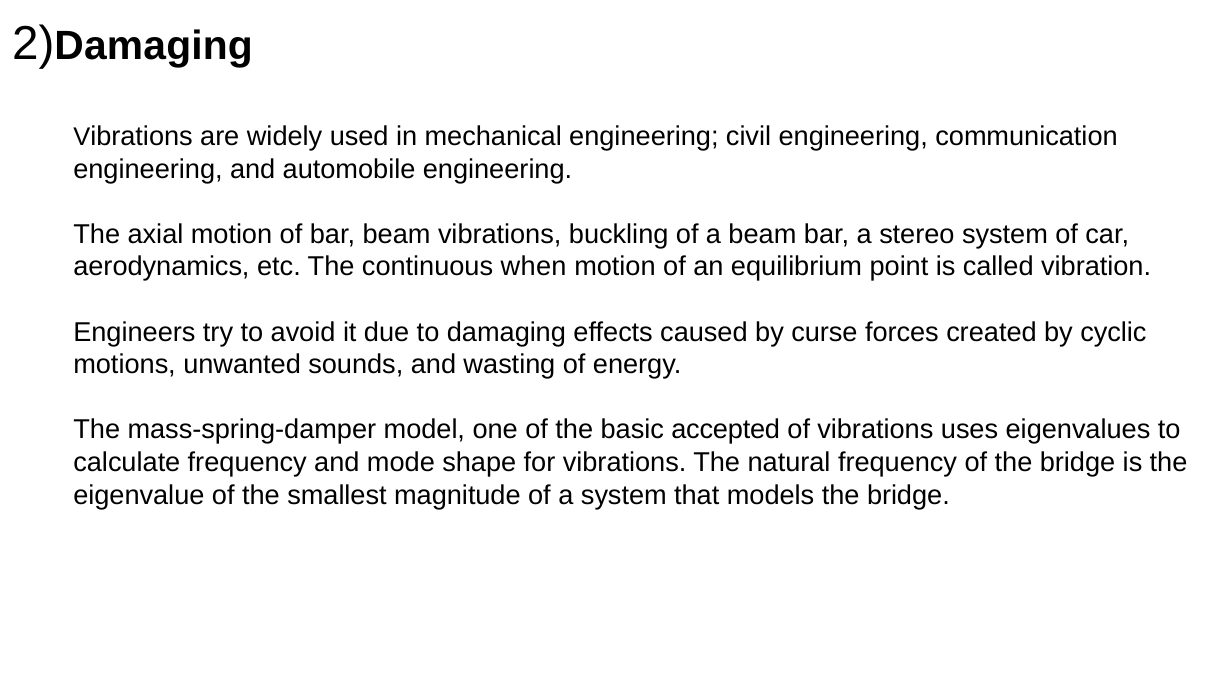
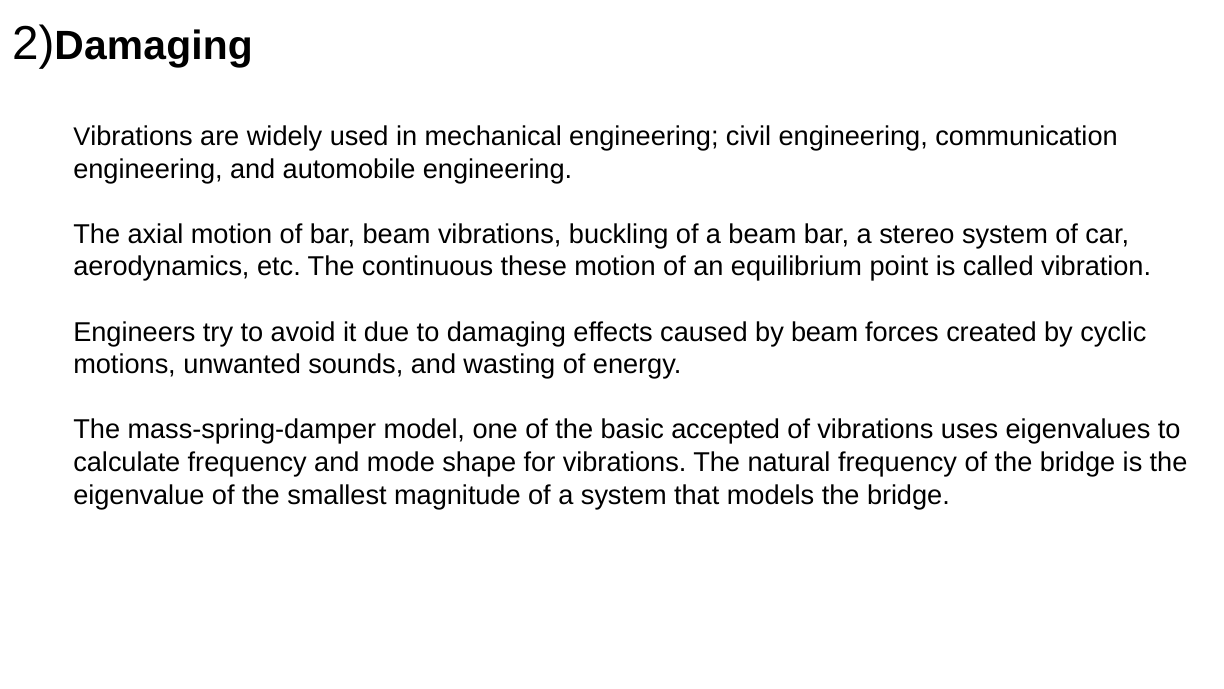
when: when -> these (534, 267)
by curse: curse -> beam (825, 332)
